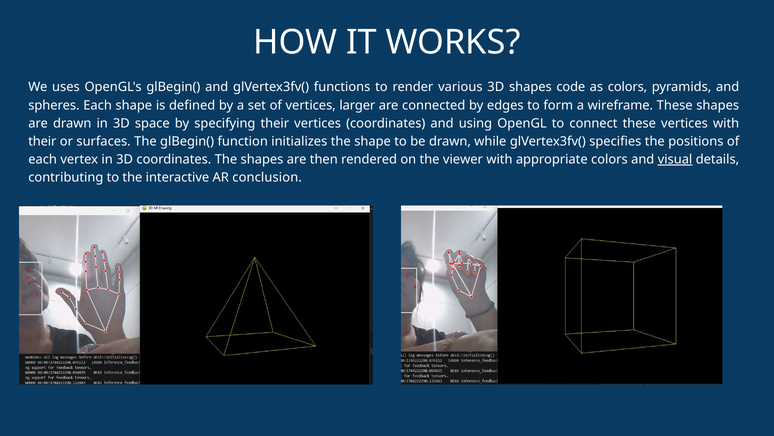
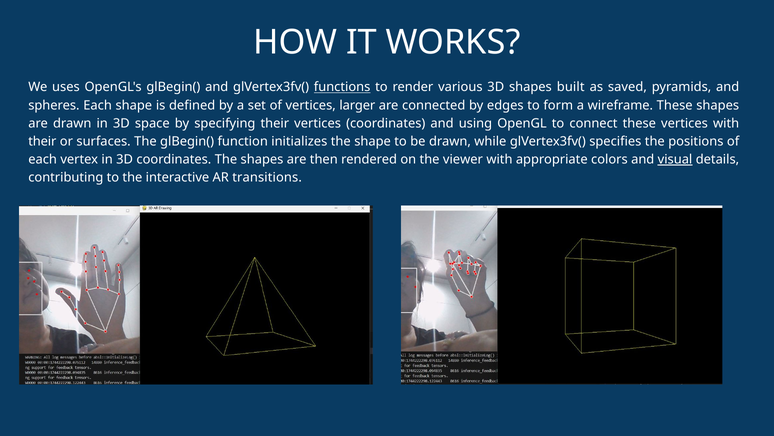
functions underline: none -> present (342, 87)
code: code -> built (571, 87)
as colors: colors -> saved (627, 87)
conclusion: conclusion -> transitions (267, 177)
